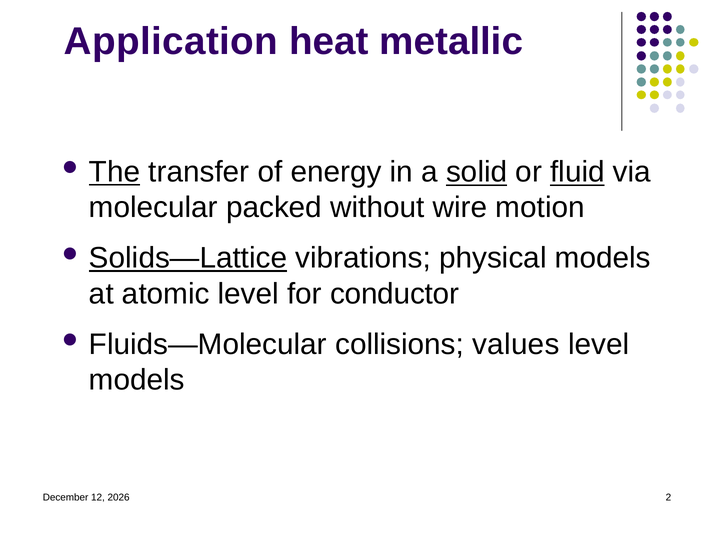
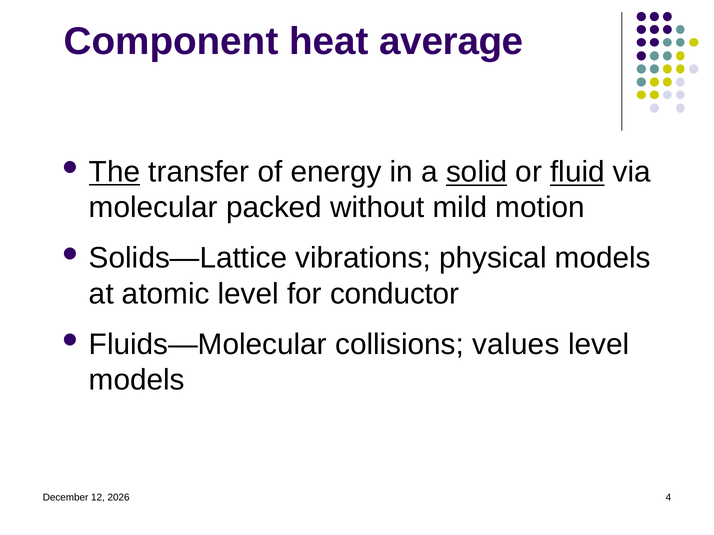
Application: Application -> Component (171, 41)
metallic: metallic -> average (451, 41)
wire: wire -> mild (460, 208)
Solids—Lattice underline: present -> none (188, 258)
2: 2 -> 4 (668, 498)
